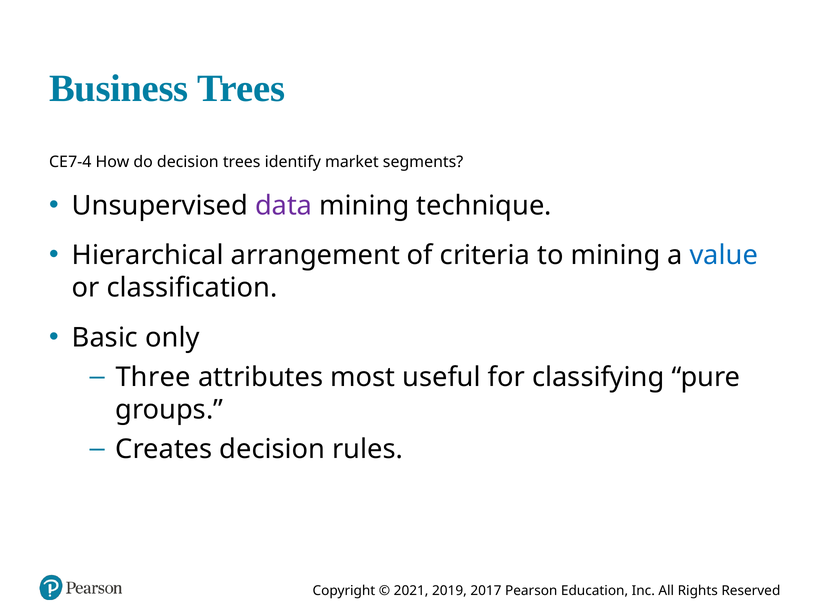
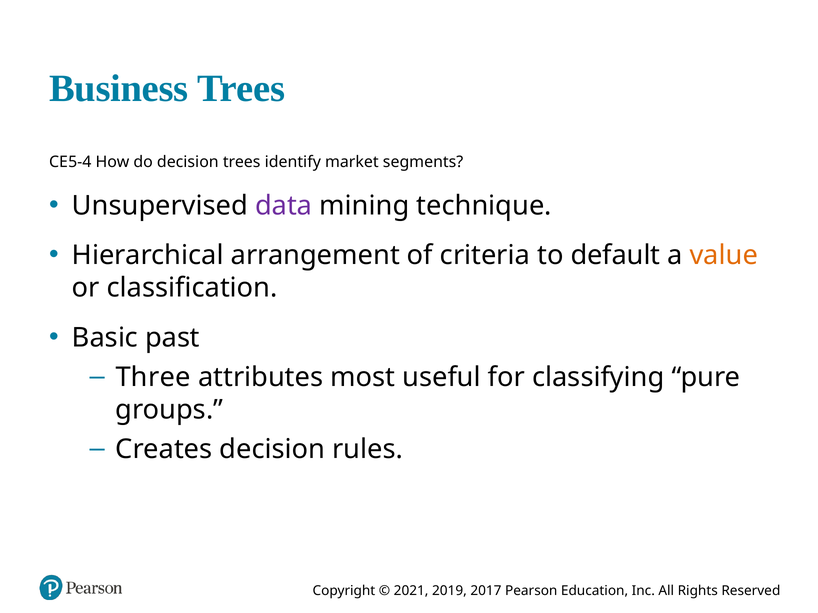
7-4: 7-4 -> 5-4 (80, 162)
to mining: mining -> default (615, 255)
value colour: blue -> orange (724, 255)
only: only -> past (173, 338)
